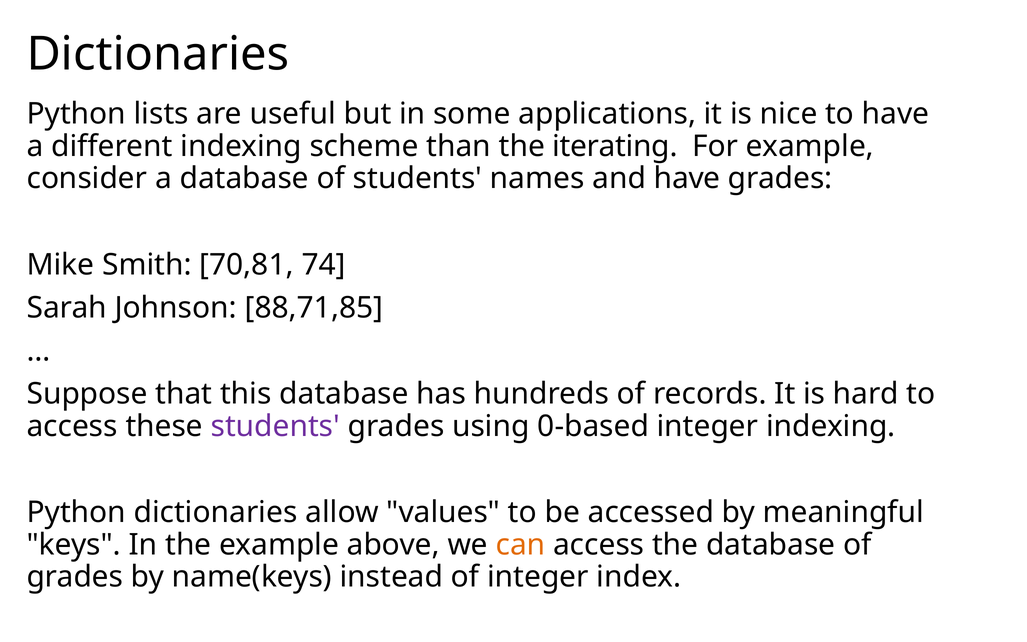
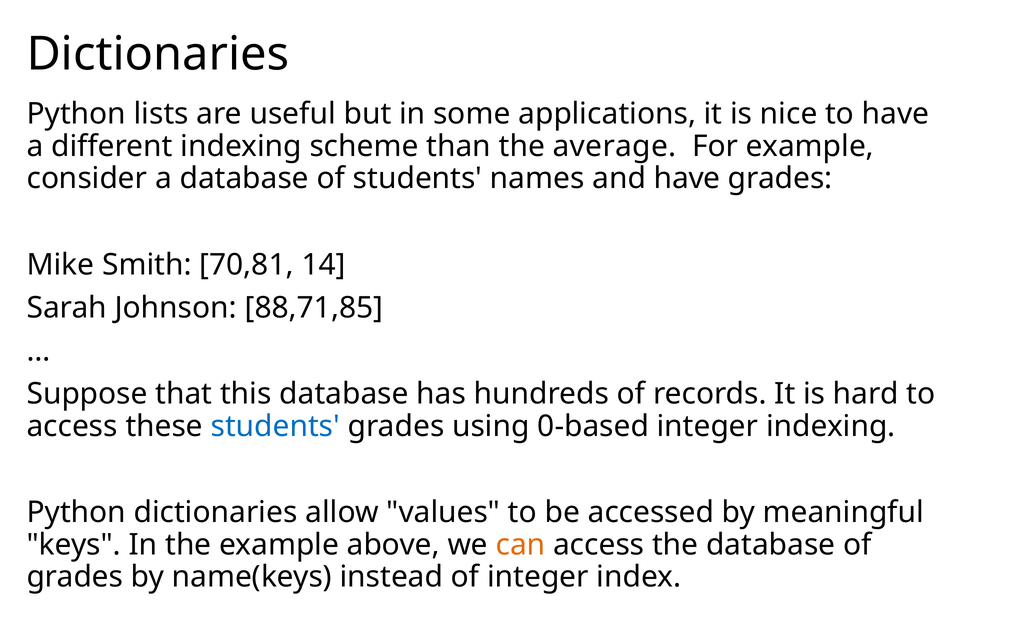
iterating: iterating -> average (615, 146)
74: 74 -> 14 (324, 265)
students colour: purple -> blue (275, 426)
